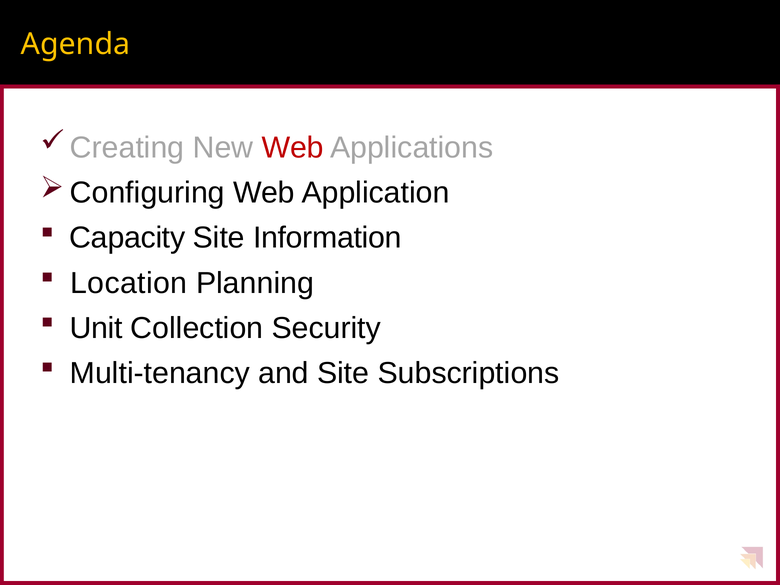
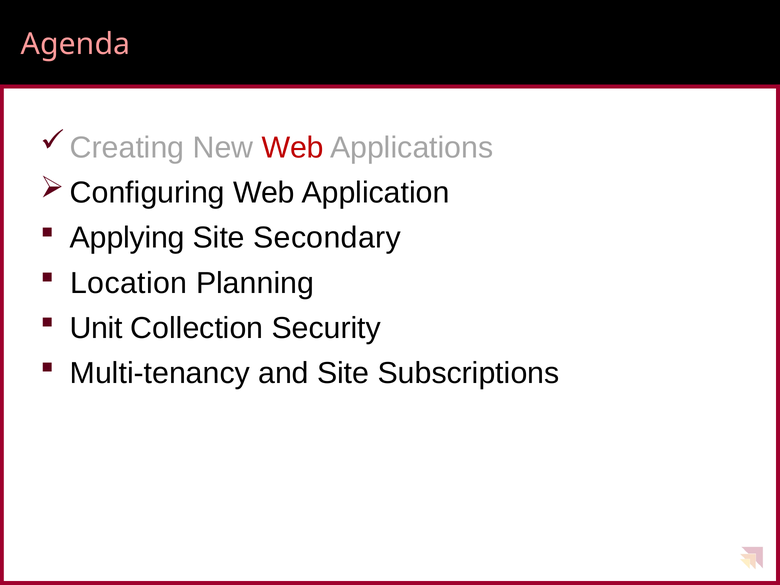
Agenda colour: yellow -> pink (75, 44)
Capacity: Capacity -> Applying (127, 238)
Information: Information -> Secondary (327, 238)
